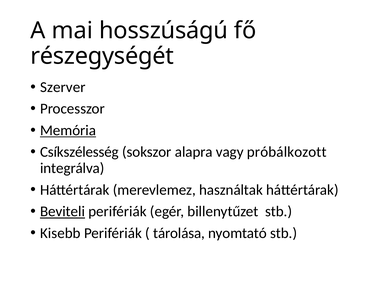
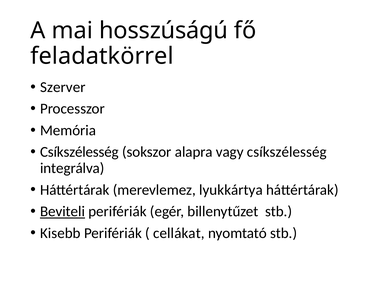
részegységét: részegységét -> feladatkörrel (102, 56)
Memória underline: present -> none (68, 130)
vagy próbálkozott: próbálkozott -> csíkszélesség (287, 152)
használtak: használtak -> lyukkártya (231, 190)
tárolása: tárolása -> cellákat (179, 233)
